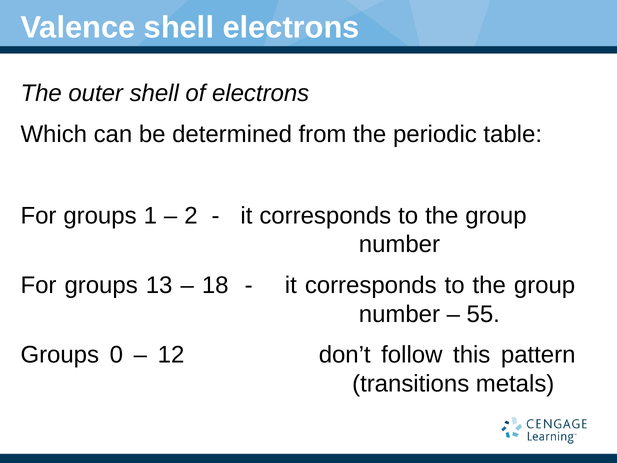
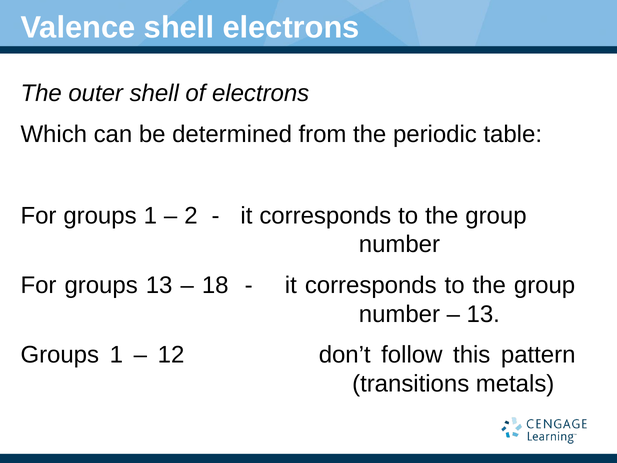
55: 55 -> 13 (483, 314)
0: 0 -> 1 (116, 355)
